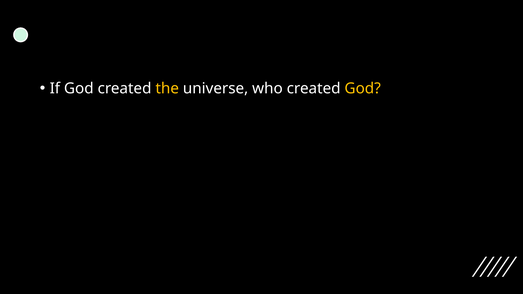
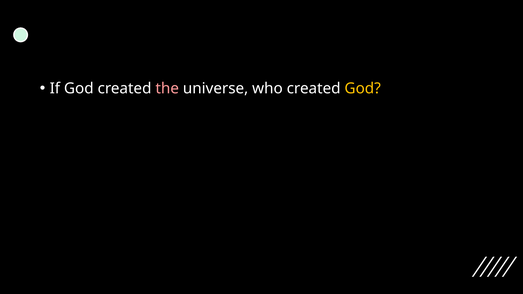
the colour: yellow -> pink (167, 88)
